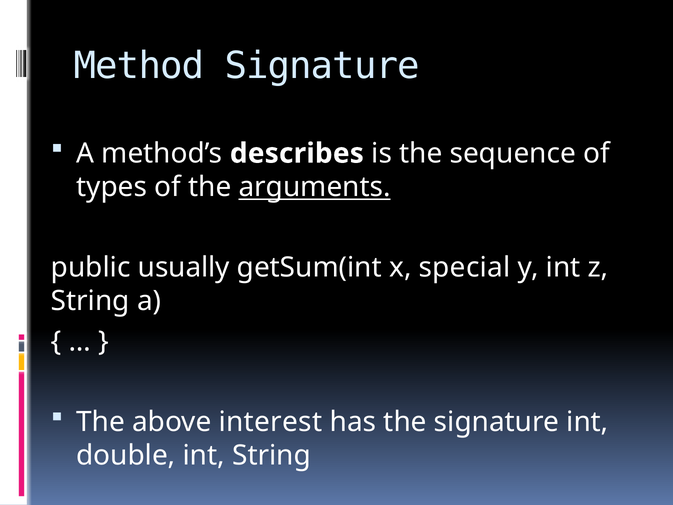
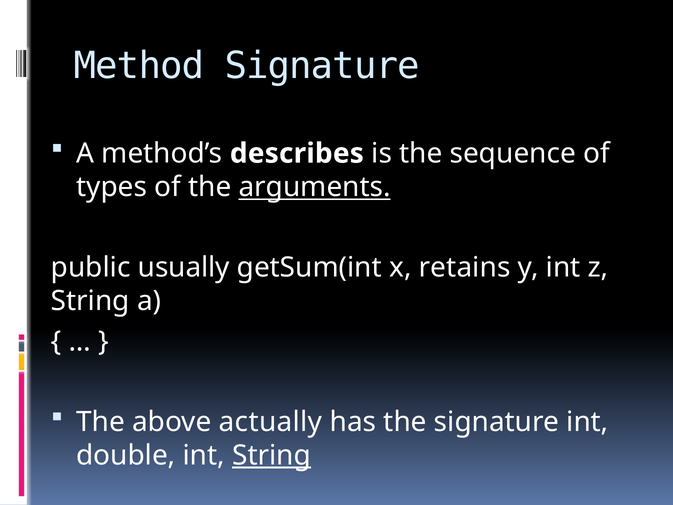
special: special -> retains (465, 267)
interest: interest -> actually (270, 422)
String underline: none -> present (272, 455)
